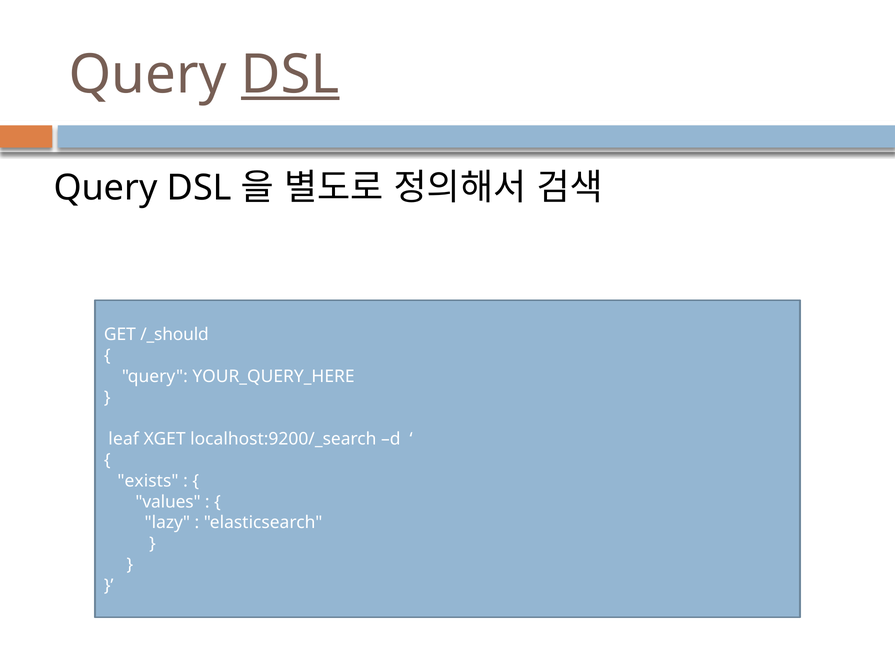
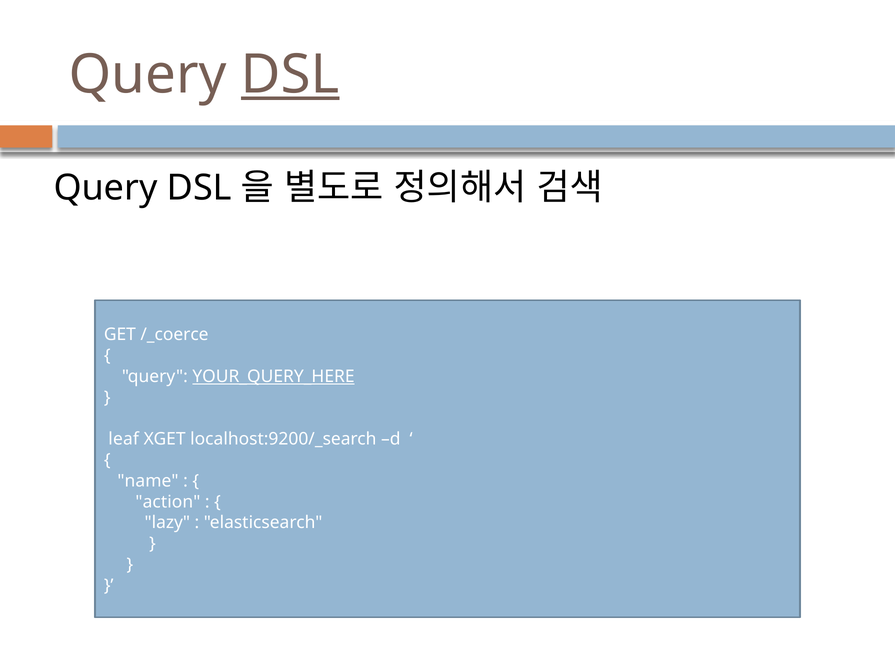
/_should: /_should -> /_coerce (174, 335)
YOUR_QUERY_HERE underline: none -> present (273, 377)
exists: exists -> name (148, 481)
values: values -> action (168, 502)
